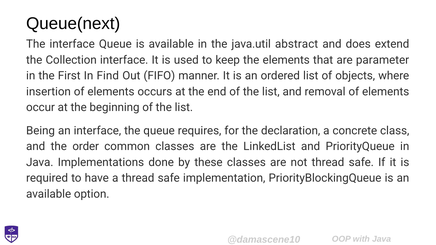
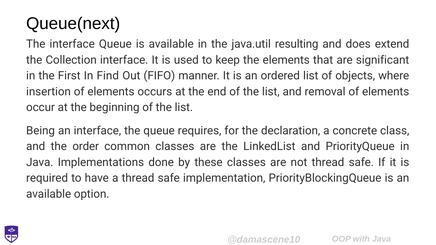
abstract: abstract -> resulting (297, 44)
parameter: parameter -> significant (383, 60)
